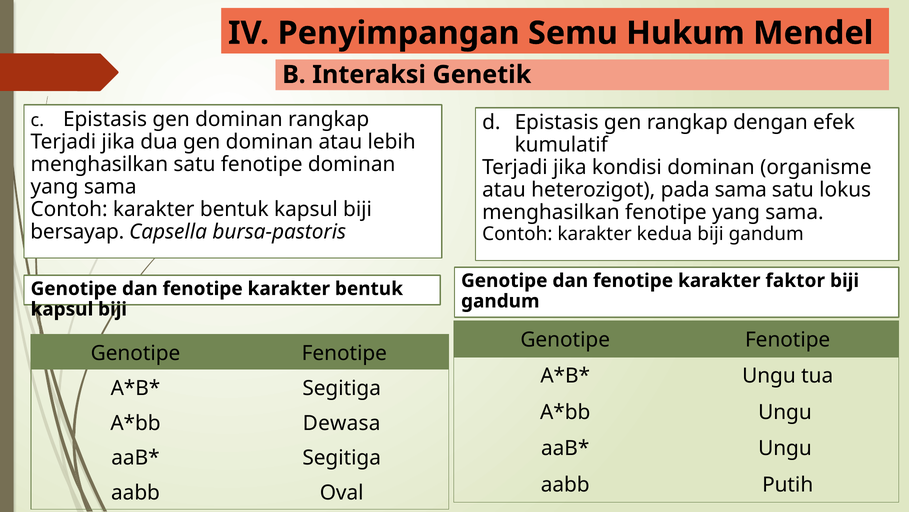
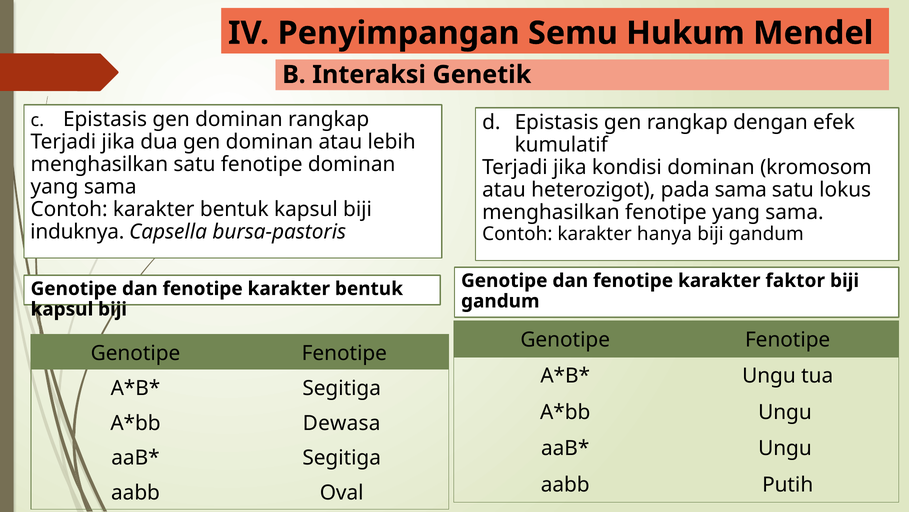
organisme: organisme -> kromosom (816, 167)
bersayap: bersayap -> induknya (77, 231)
kedua: kedua -> hanya (664, 234)
